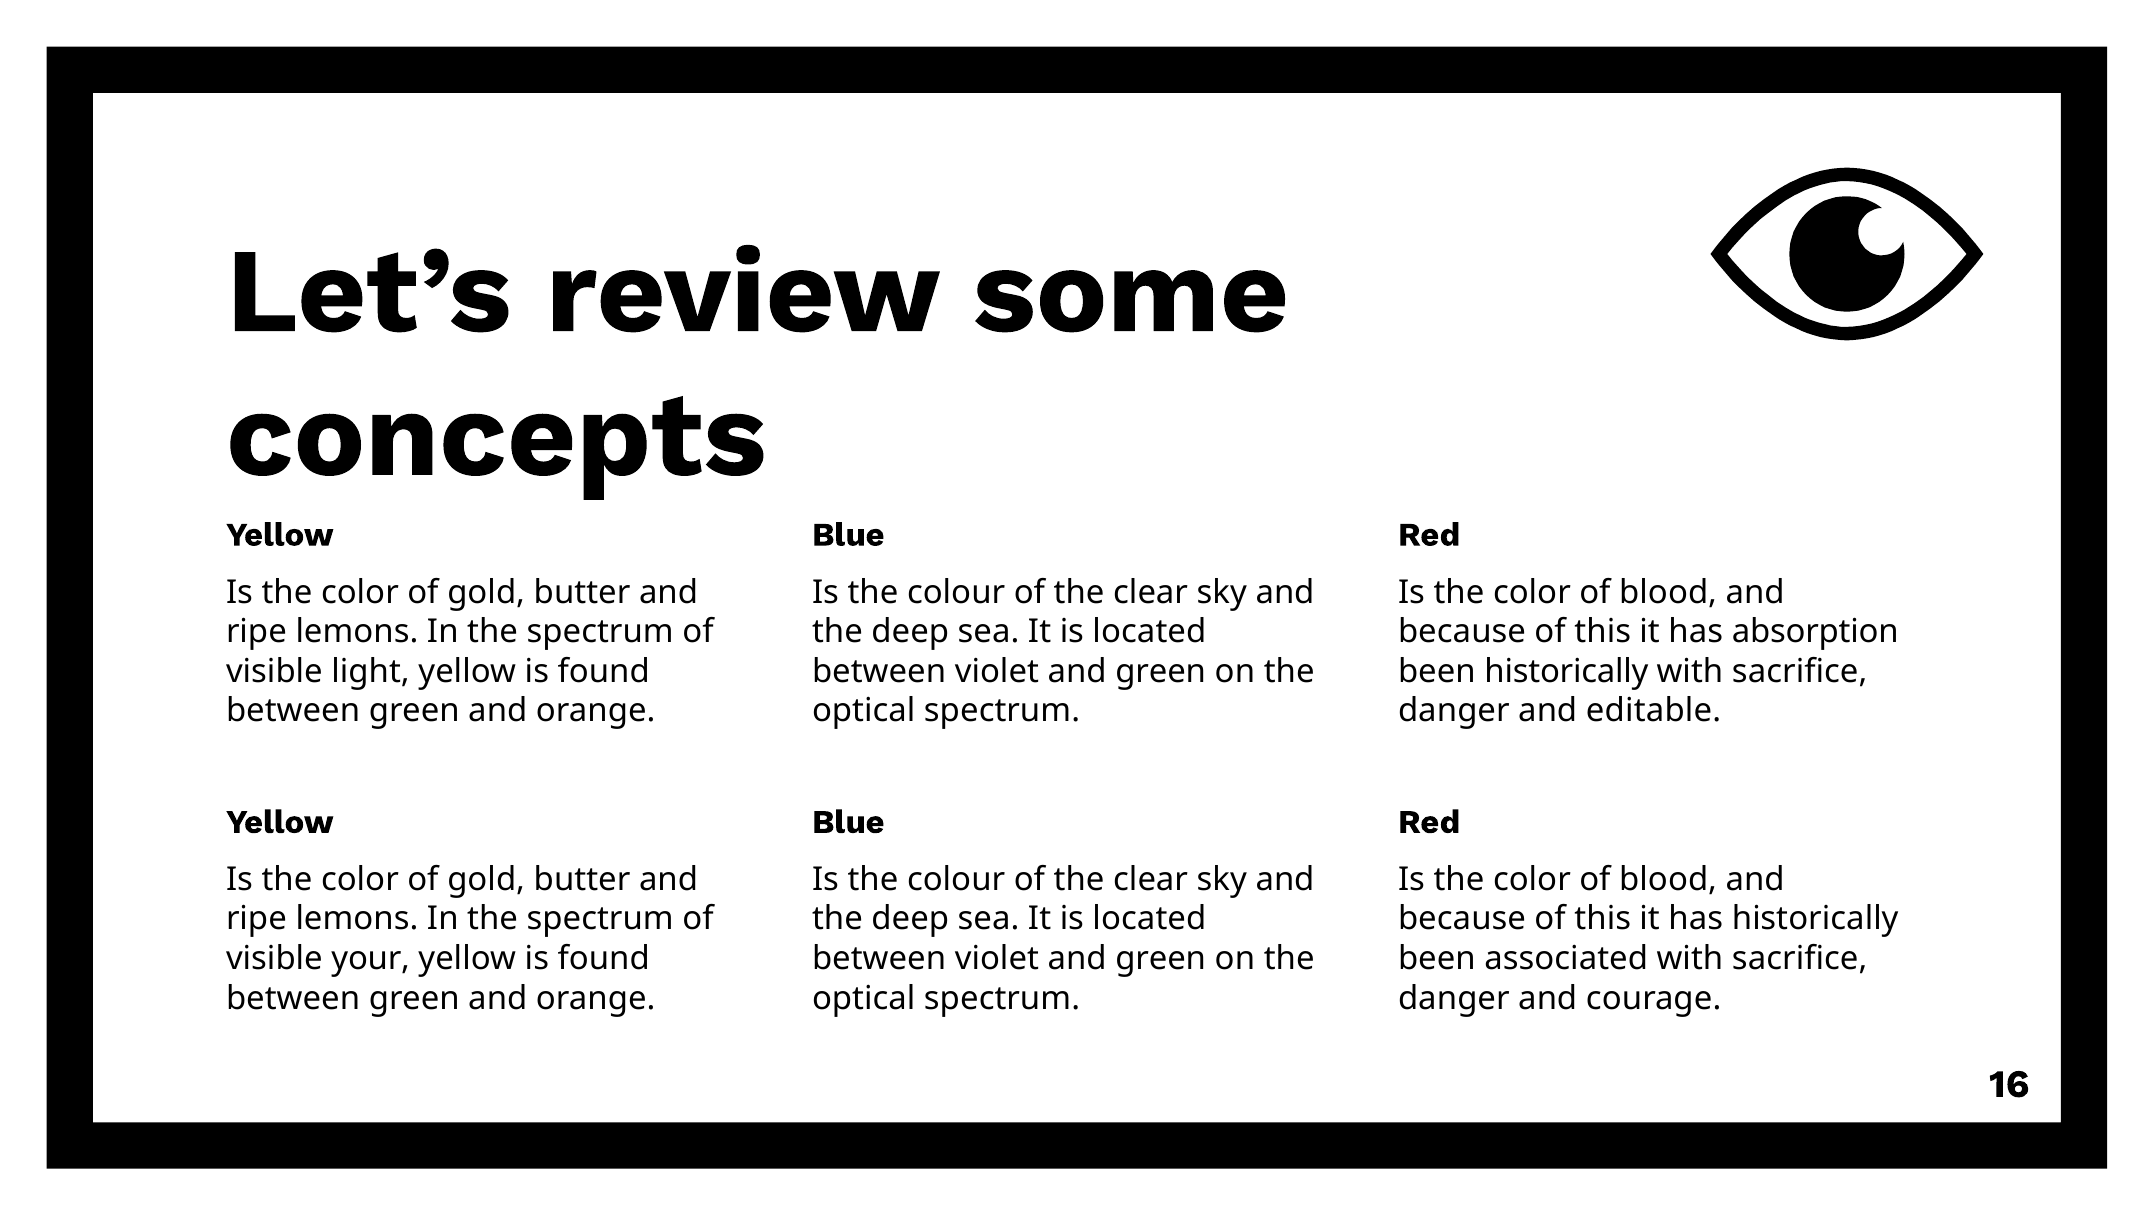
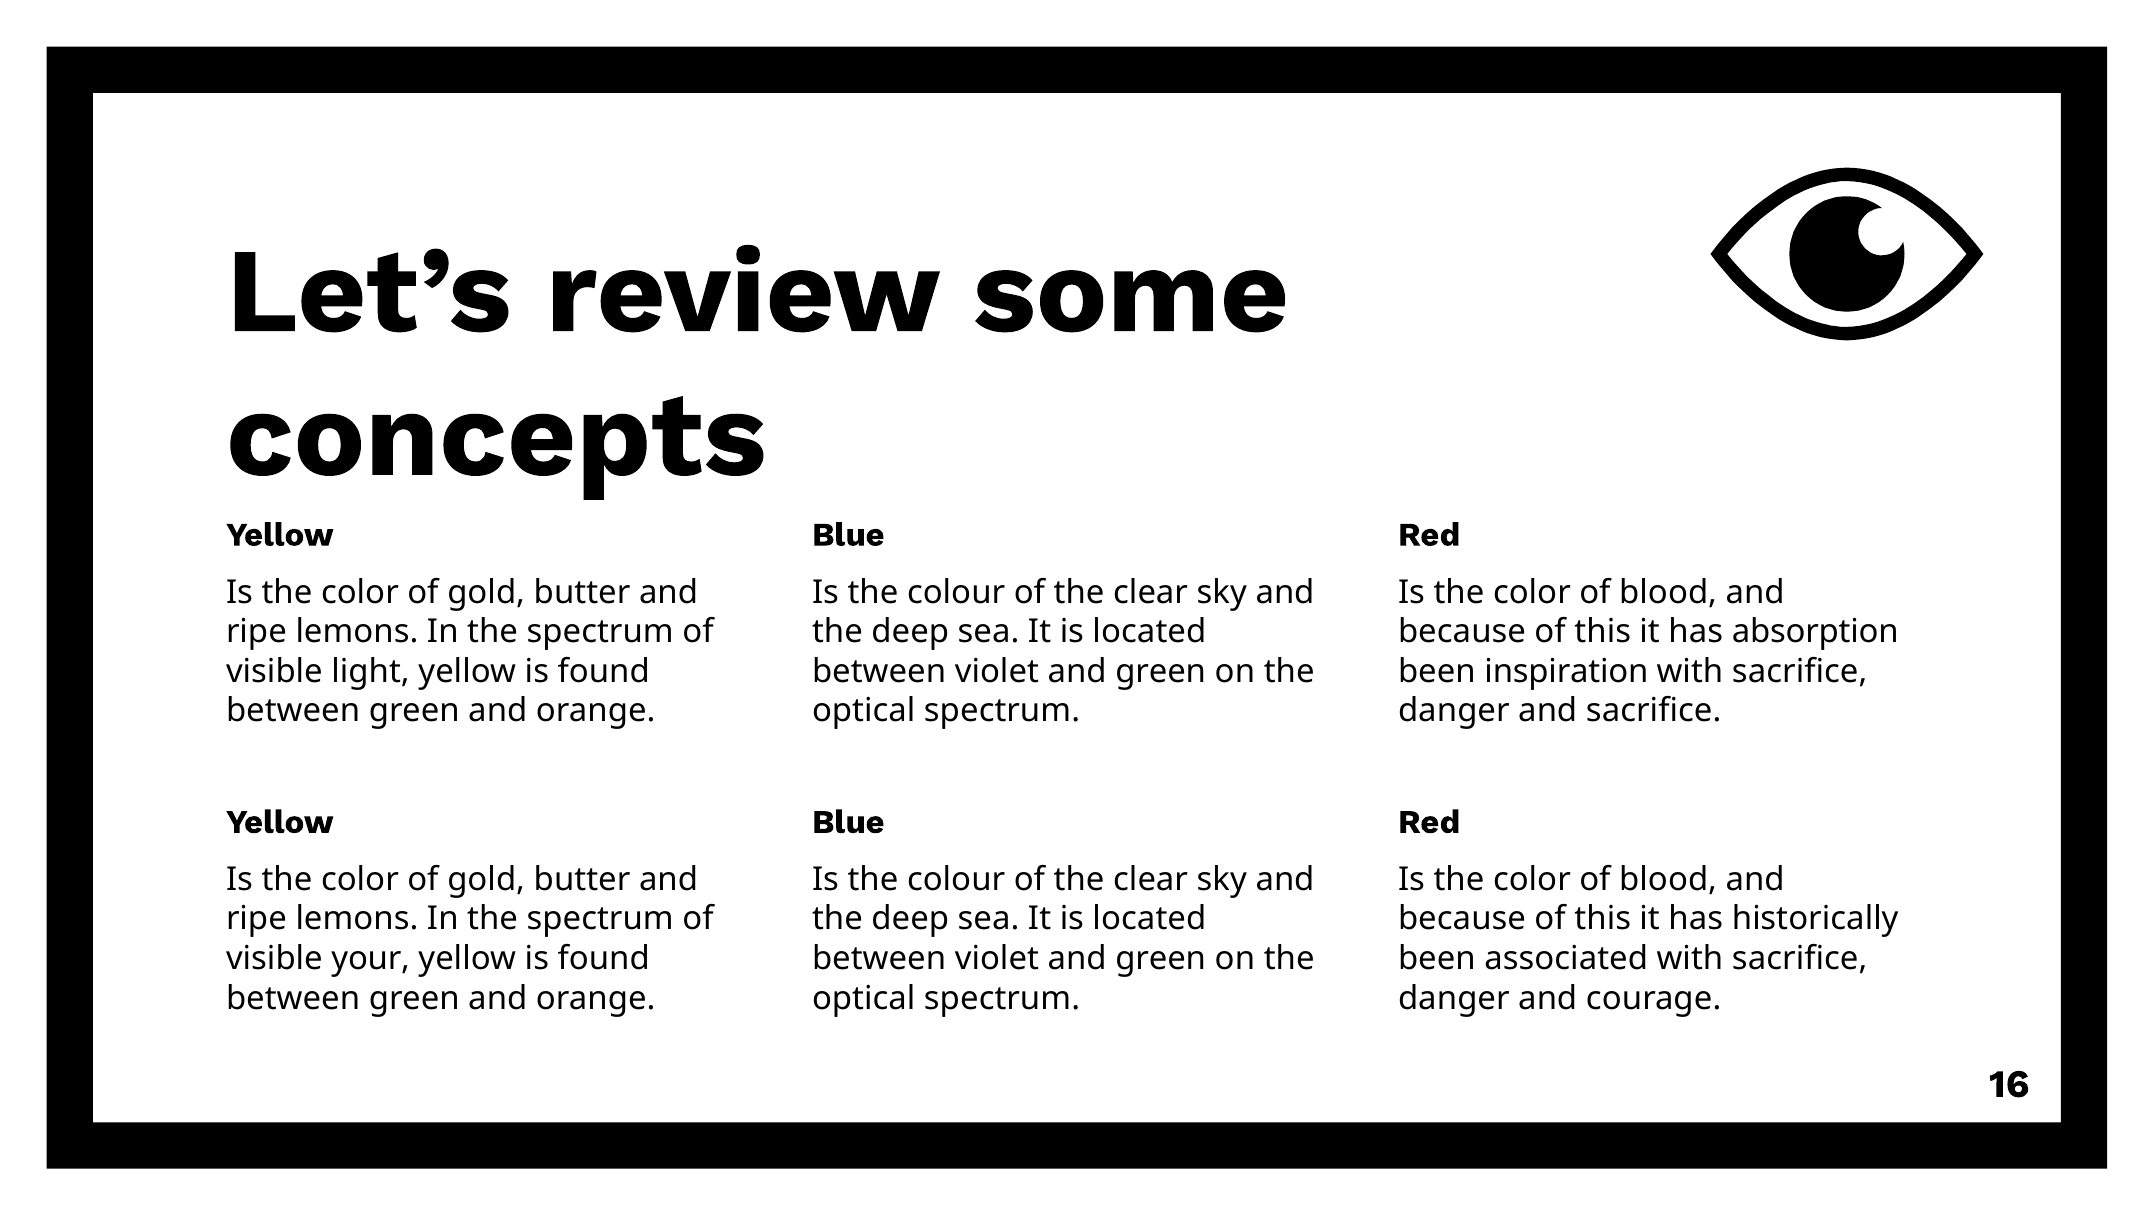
been historically: historically -> inspiration (1566, 671)
and editable: editable -> sacrifice (1654, 711)
